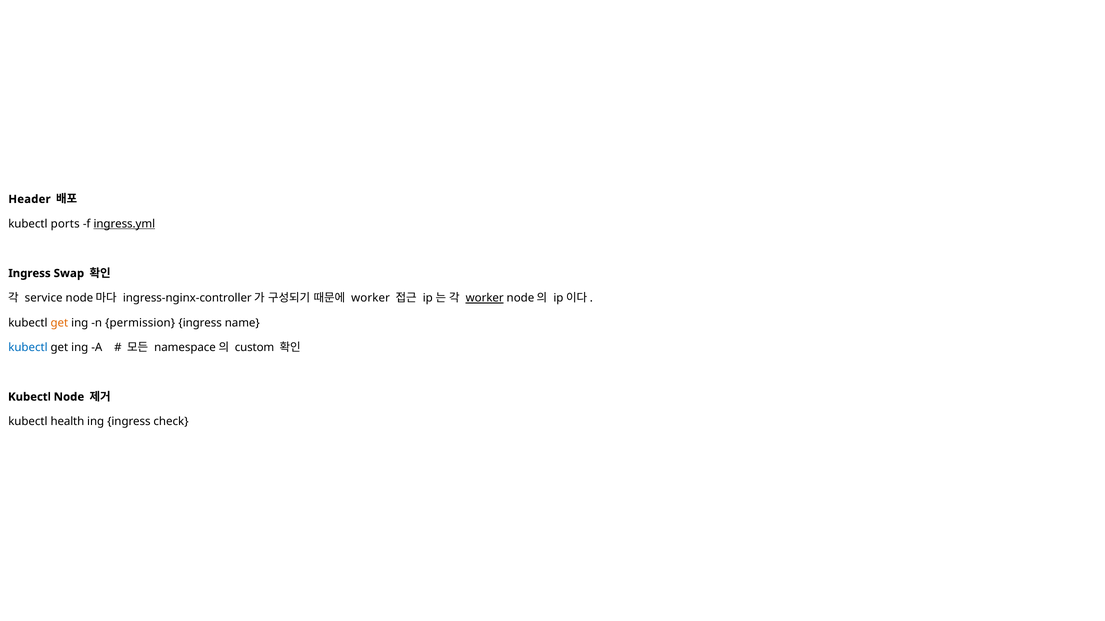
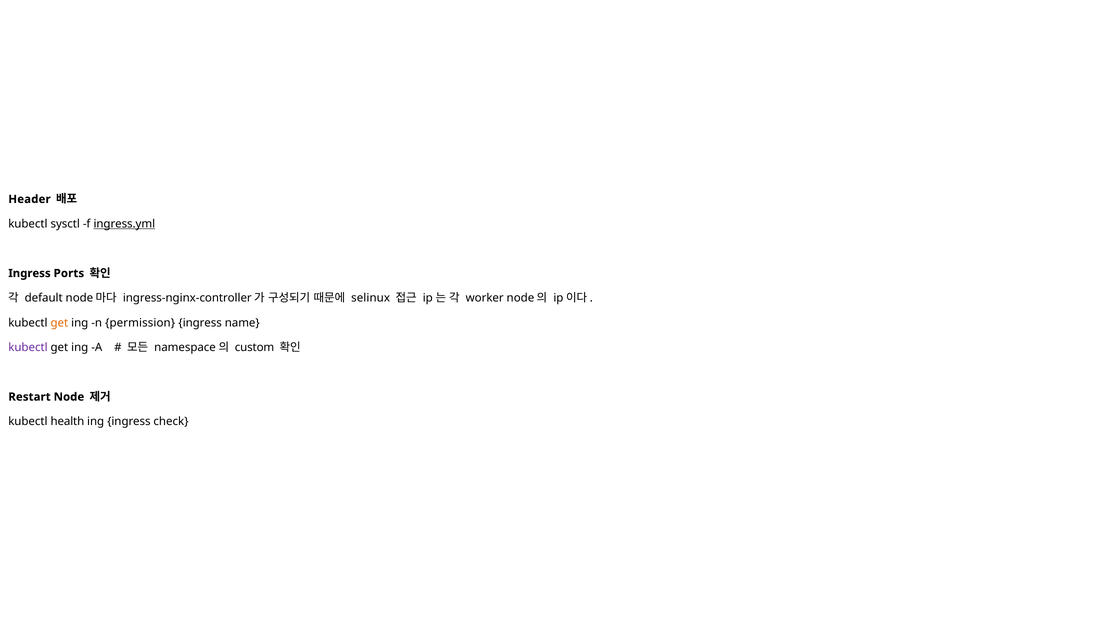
ports: ports -> sysctl (65, 224)
Swap: Swap -> Ports (69, 274)
service: service -> default (44, 298)
worker: worker -> selinux (371, 298)
worker underline: present -> none (485, 298)
kubectl colour: blue -> purple (28, 348)
Kubectl: Kubectl -> Restart (29, 397)
